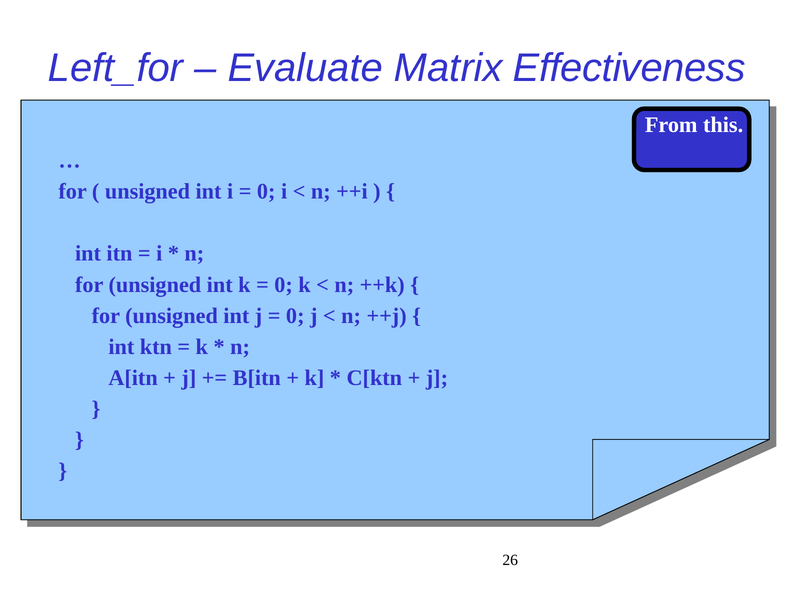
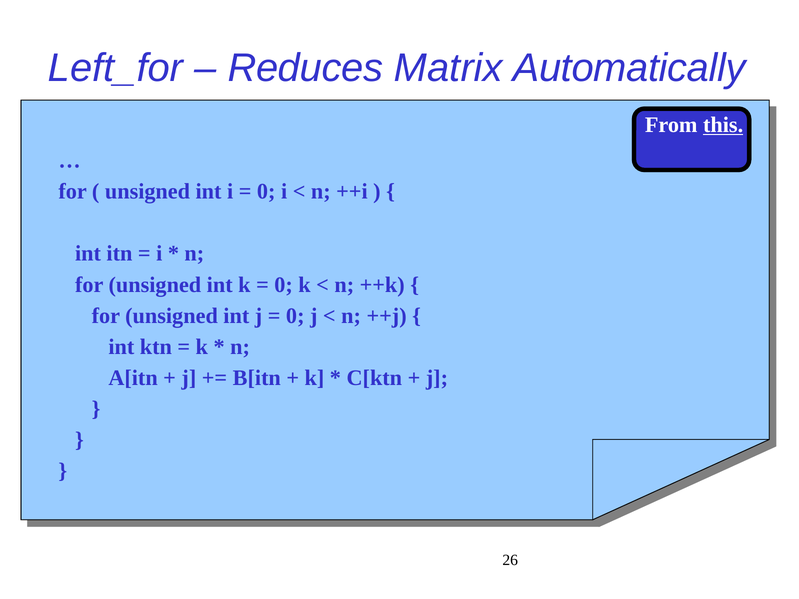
Evaluate: Evaluate -> Reduces (305, 68)
Effectiveness: Effectiveness -> Automatically (629, 68)
this underline: none -> present (723, 125)
